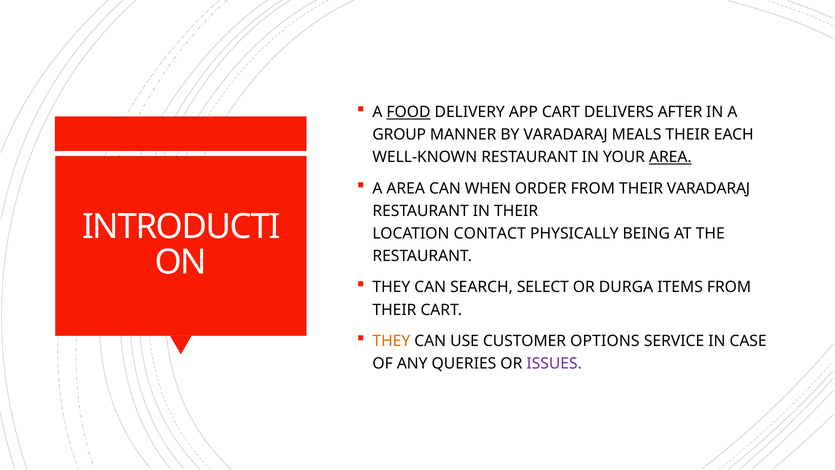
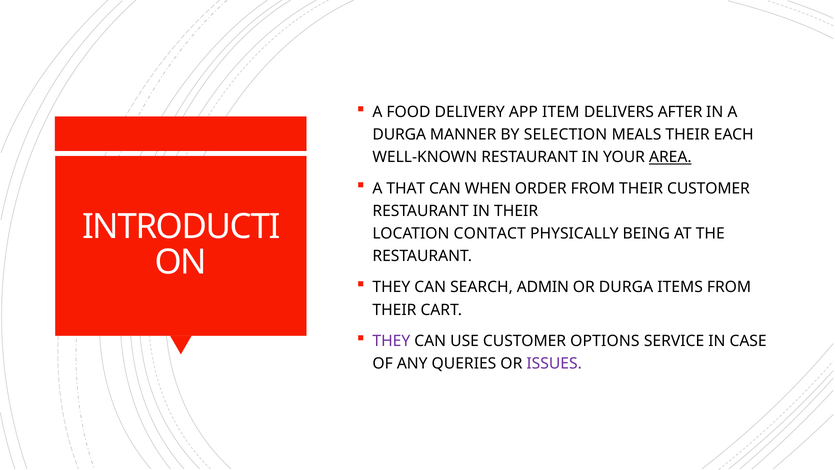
FOOD underline: present -> none (408, 112)
APP CART: CART -> ITEM (561, 112)
GROUP: GROUP -> DURGA (399, 135)
BY VARADARAJ: VARADARAJ -> SELECTION (566, 135)
A AREA: AREA -> THAT (406, 188)
THEIR VARADARAJ: VARADARAJ -> CUSTOMER (708, 188)
SELECT: SELECT -> ADMIN (543, 287)
THEY colour: orange -> purple (391, 341)
